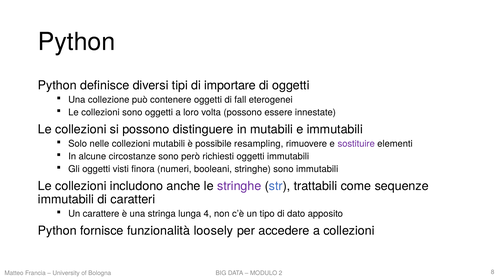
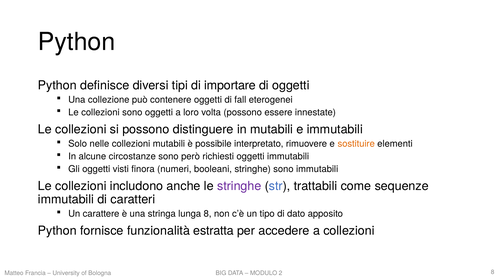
resampling: resampling -> interpretato (259, 144)
sostituire colour: purple -> orange (356, 144)
lunga 4: 4 -> 8 (208, 214)
loosely: loosely -> estratta (214, 231)
